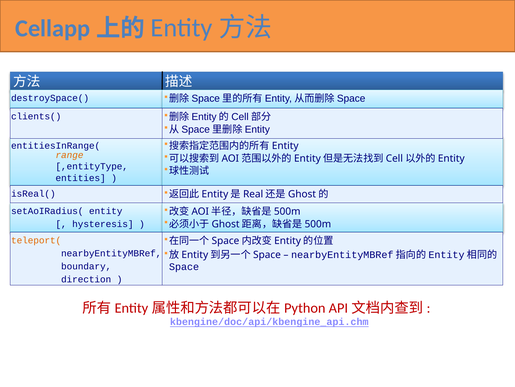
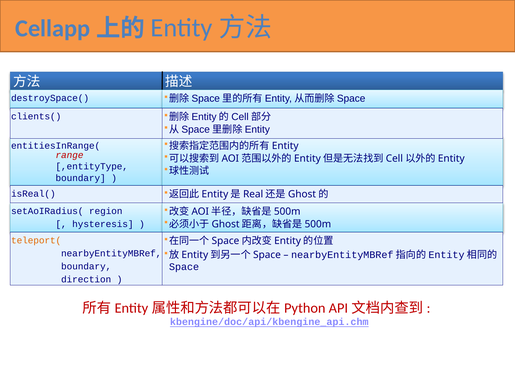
range colour: orange -> red (70, 155)
entities: entities -> boundary (81, 178)
entity: entity -> region (106, 211)
